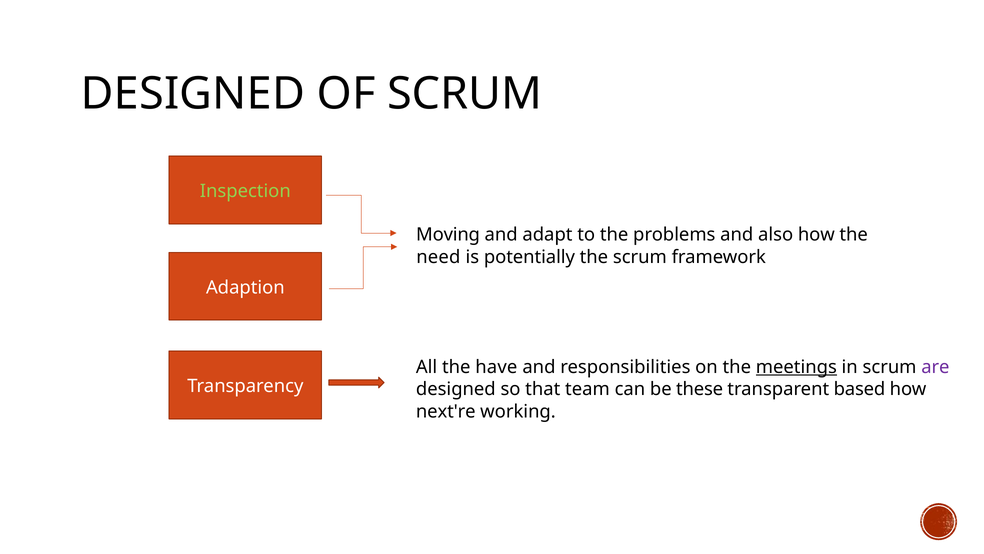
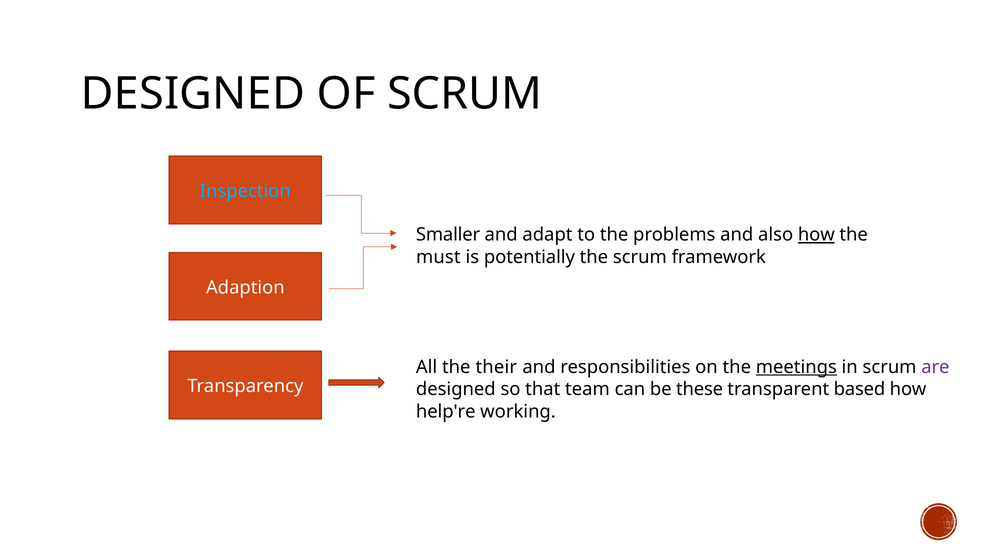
Inspection colour: light green -> light blue (245, 191)
Moving: Moving -> Smaller (448, 235)
how underline: none -> present (816, 235)
need: need -> must (438, 257)
have: have -> their (496, 367)
next're: next're -> help're (446, 411)
